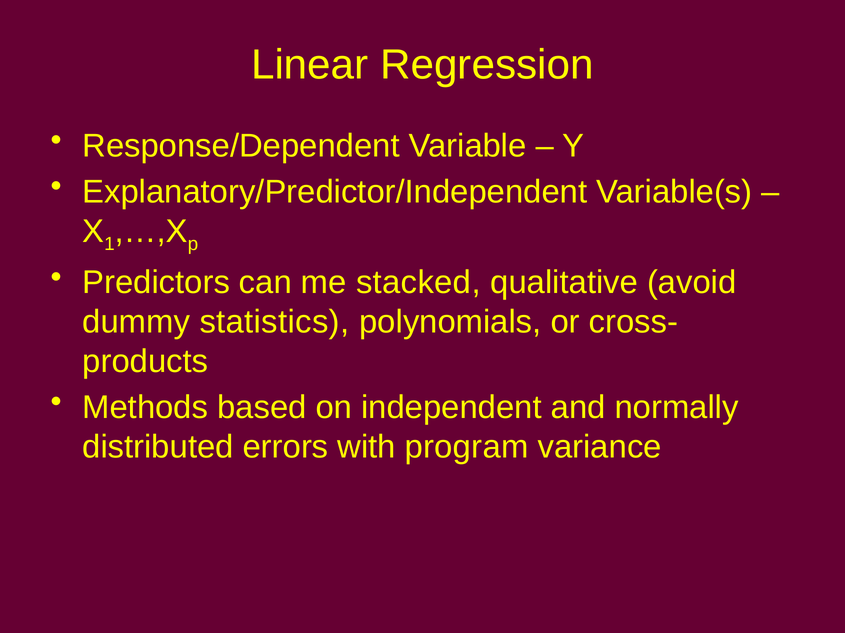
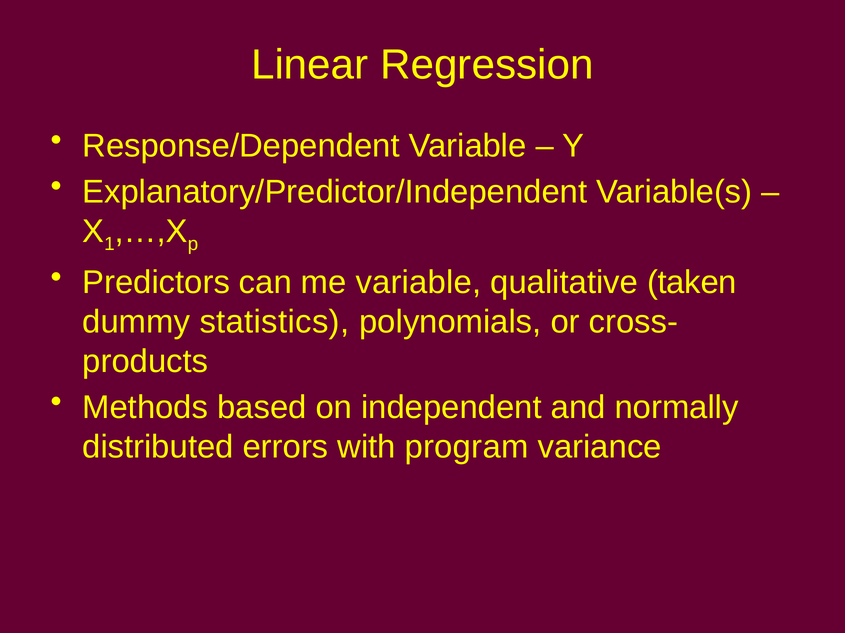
me stacked: stacked -> variable (418, 283)
avoid: avoid -> taken (692, 283)
